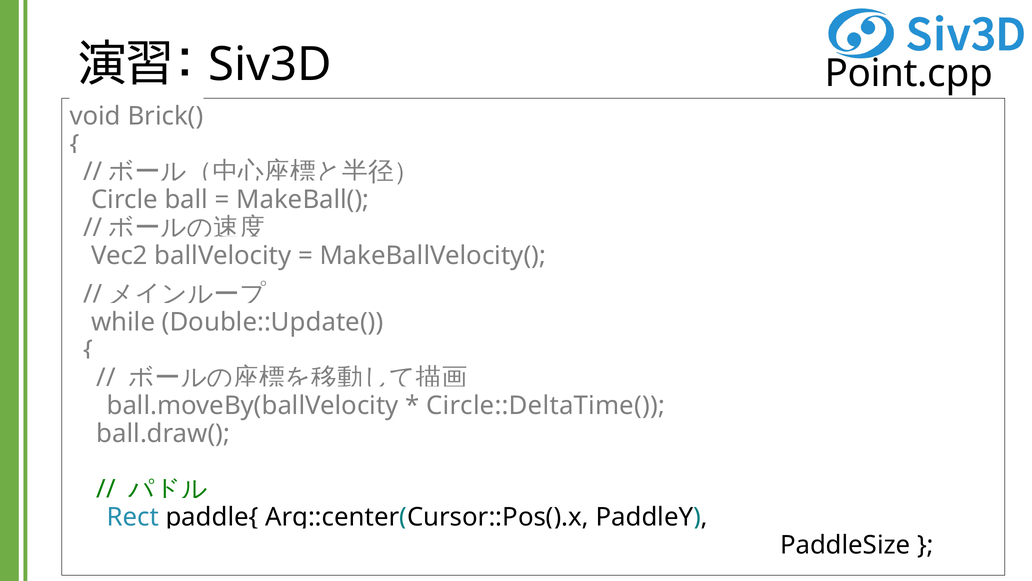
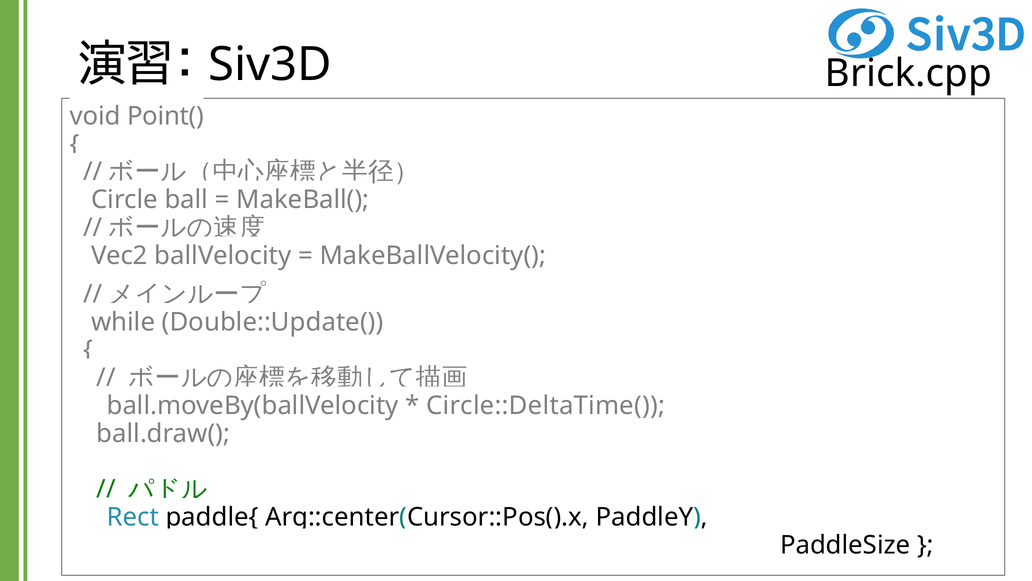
Point.cpp: Point.cpp -> Brick.cpp (909, 73)
Brick(: Brick( -> Point( (166, 116)
